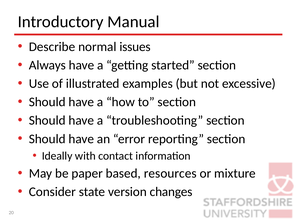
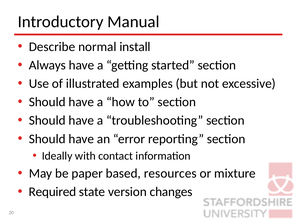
issues: issues -> install (135, 47)
Consider: Consider -> Required (52, 192)
